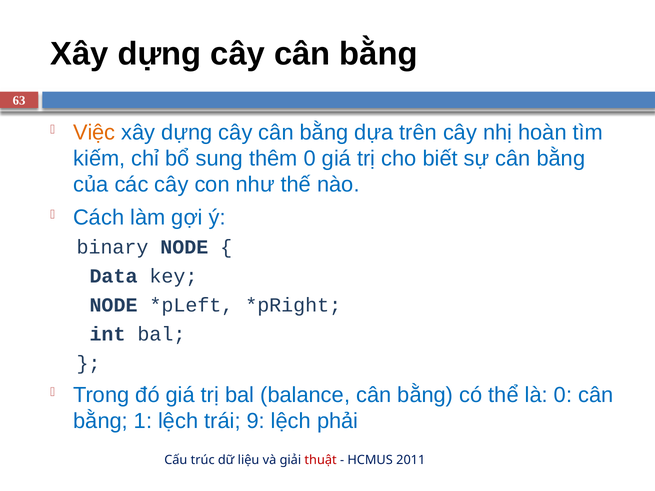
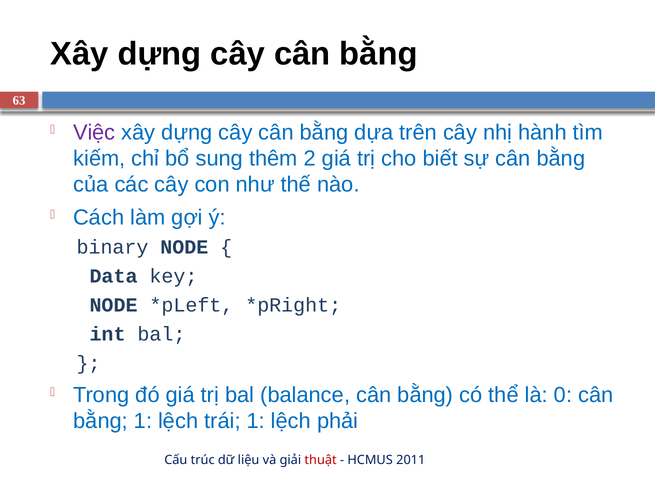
Việc colour: orange -> purple (94, 132)
hoàn: hoàn -> hành (542, 132)
thêm 0: 0 -> 2 (310, 159)
trái 9: 9 -> 1 (256, 421)
